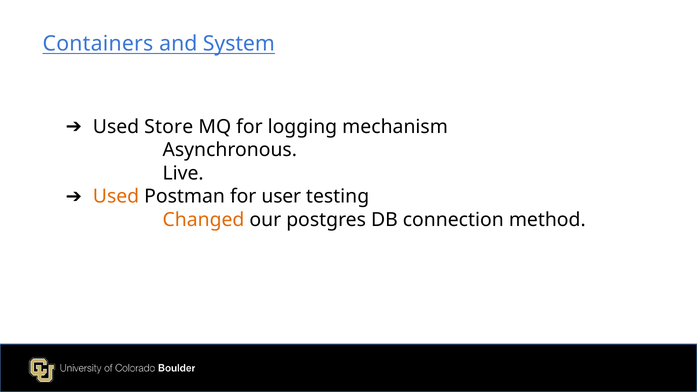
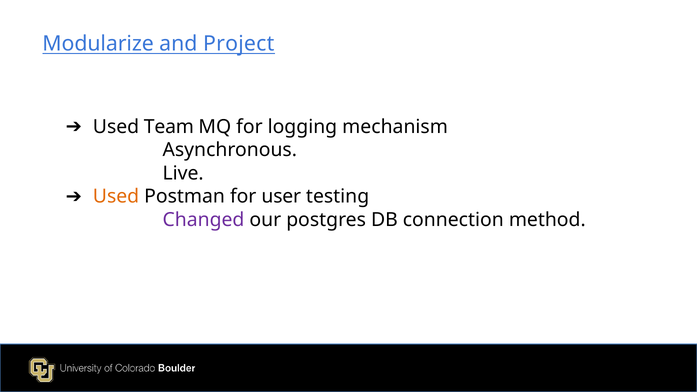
Containers: Containers -> Modularize (98, 44)
System: System -> Project (239, 44)
Store: Store -> Team (169, 127)
Changed colour: orange -> purple (203, 220)
